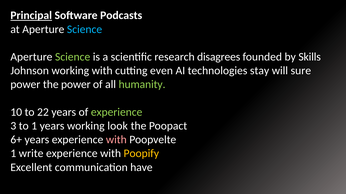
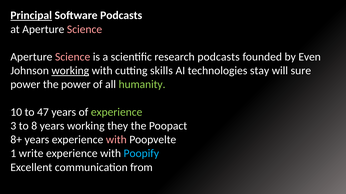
Science colour: light blue -> pink (85, 29)
Science colour: light green -> pink (73, 57)
research disagrees: disagrees -> podcasts (219, 57)
Skills: Skills -> Even (310, 57)
working underline: none -> present (70, 71)
even: even -> skills (161, 71)
22: 22 -> 47 (43, 112)
to 1: 1 -> 8 (34, 126)
look: look -> they (118, 126)
6+: 6+ -> 8+ (16, 140)
Poopify colour: yellow -> light blue (141, 154)
have: have -> from (141, 168)
